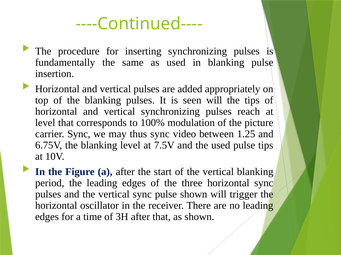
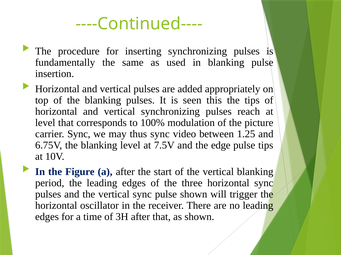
seen will: will -> this (214, 101)
the used: used -> edge (221, 146)
